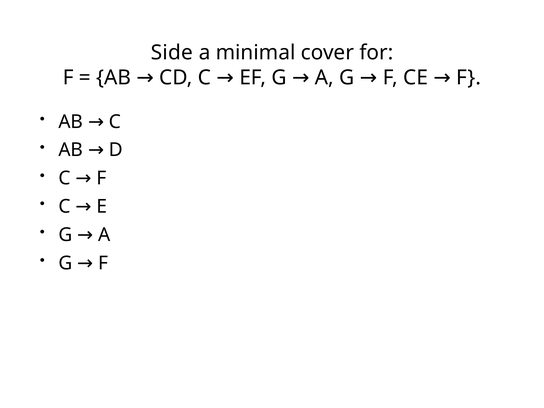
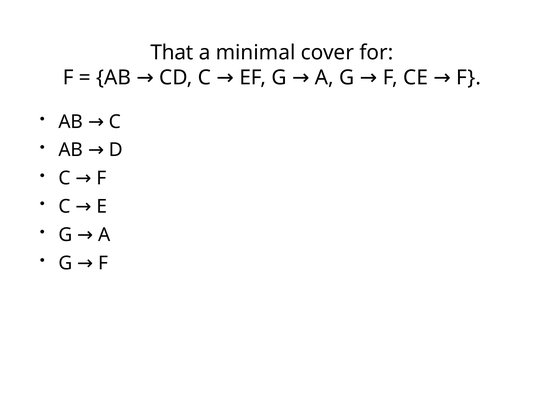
Side: Side -> That (172, 53)
